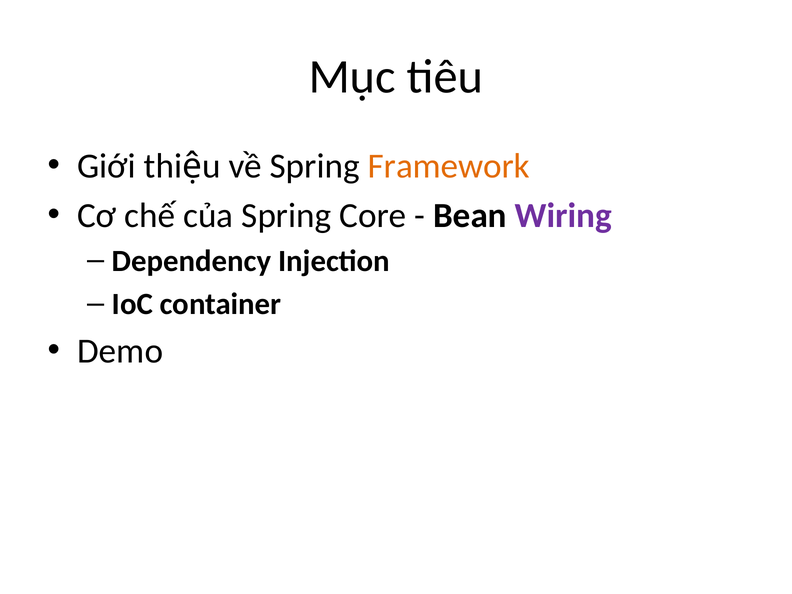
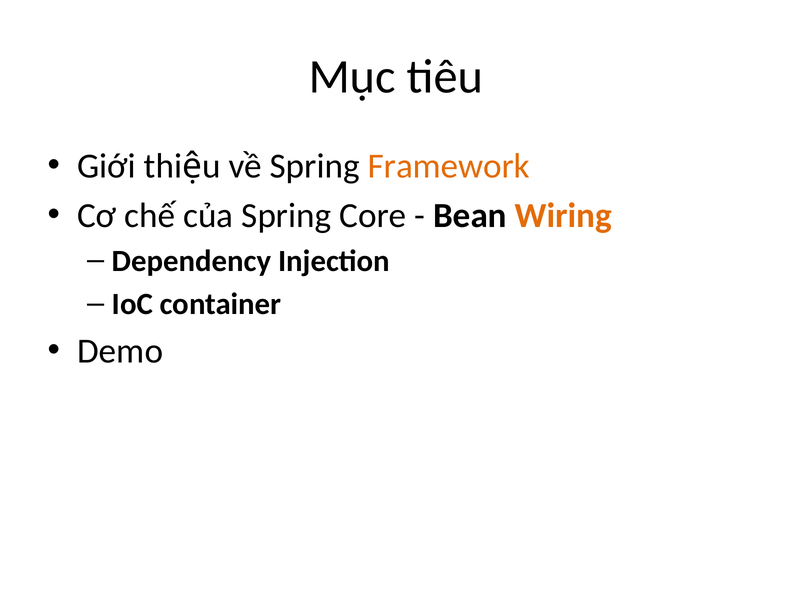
Wiring colour: purple -> orange (563, 215)
